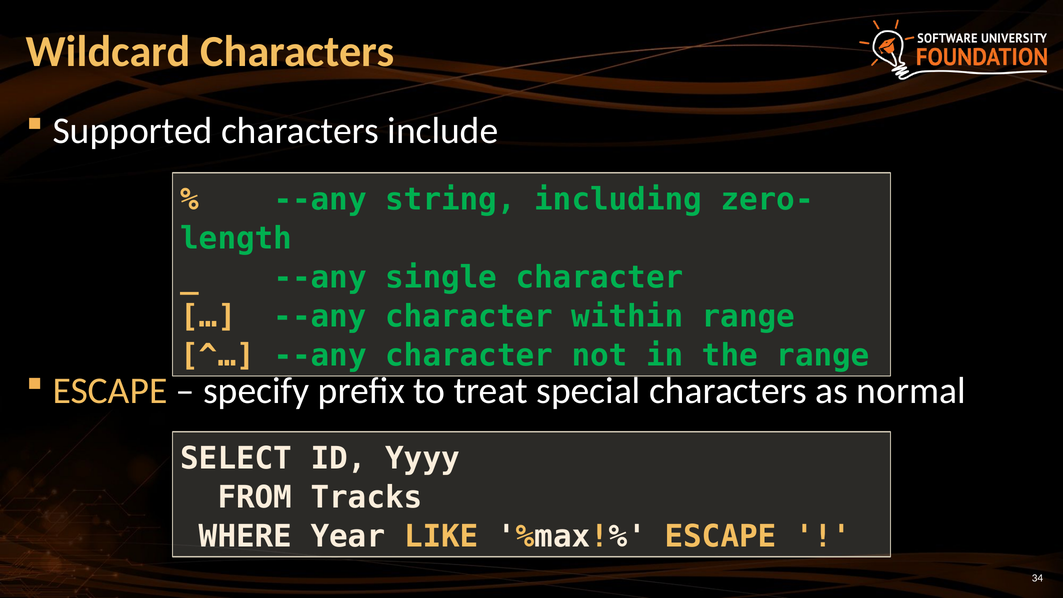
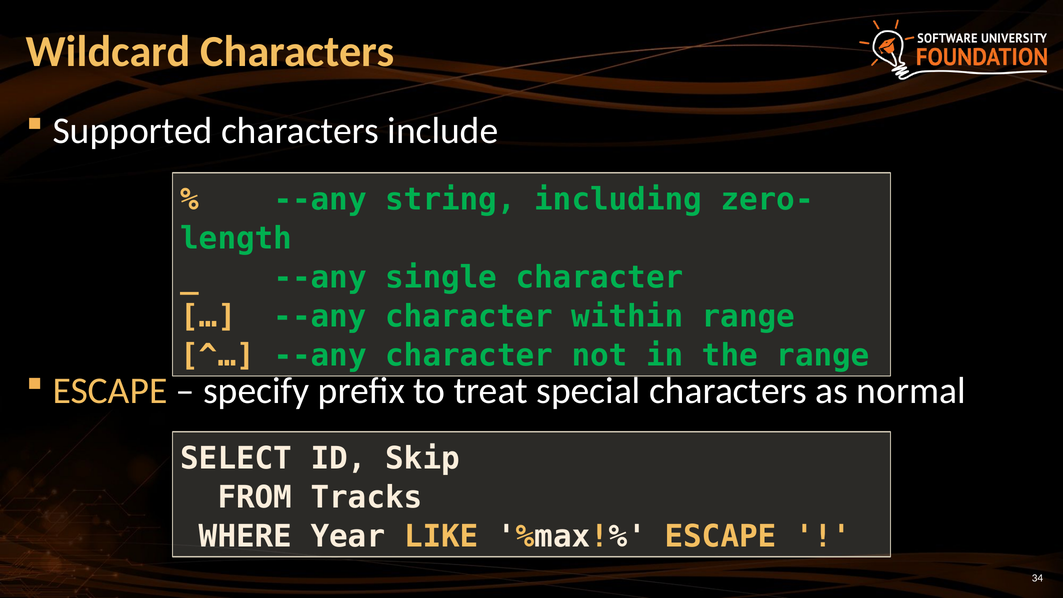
Yyyy: Yyyy -> Skip (423, 458)
